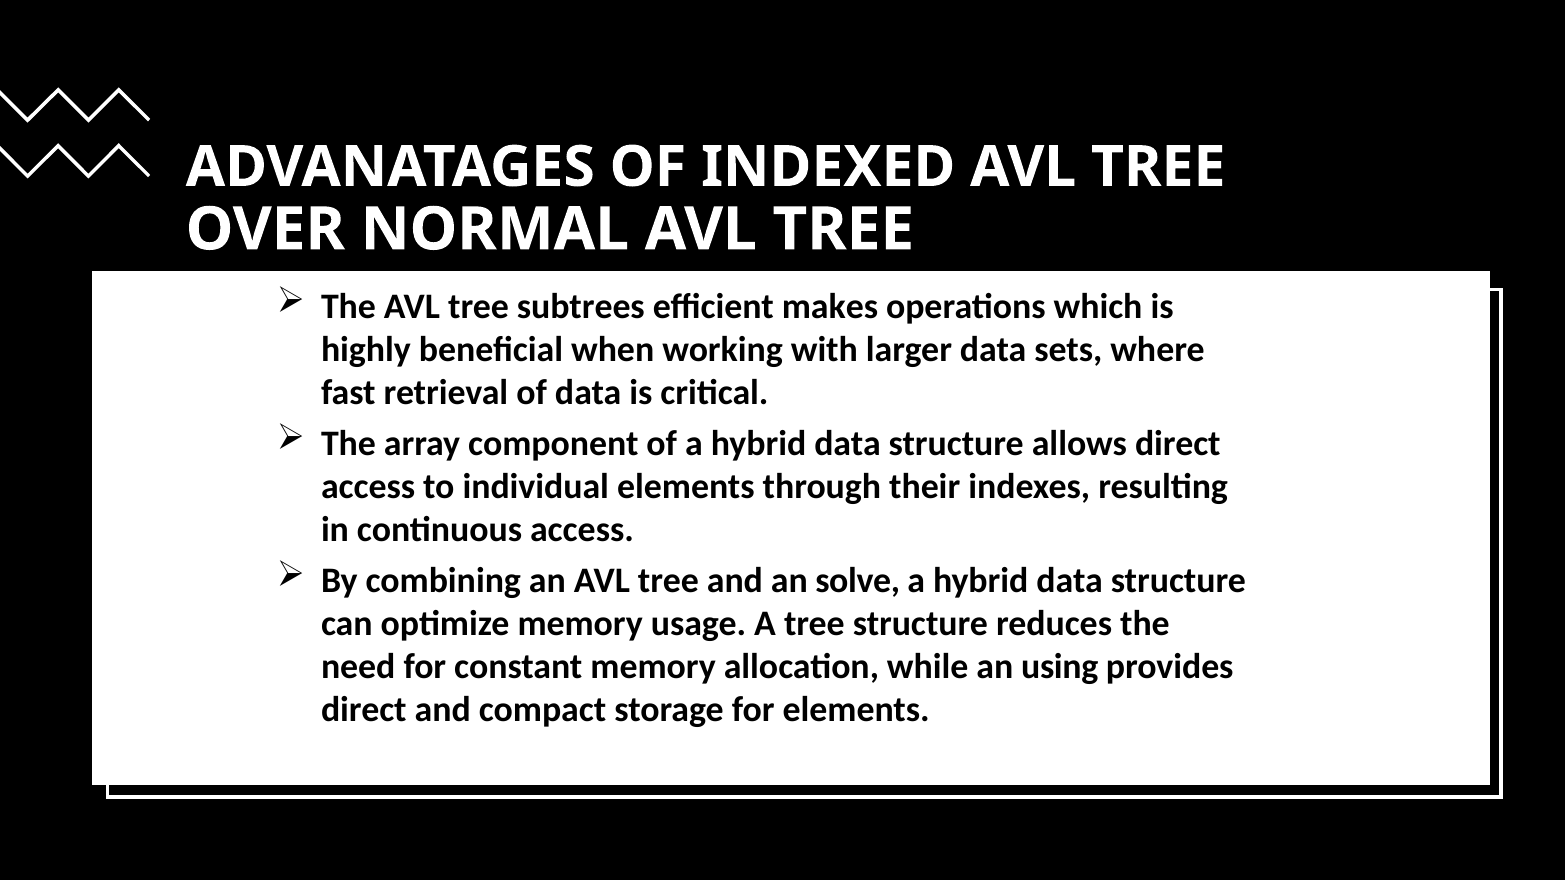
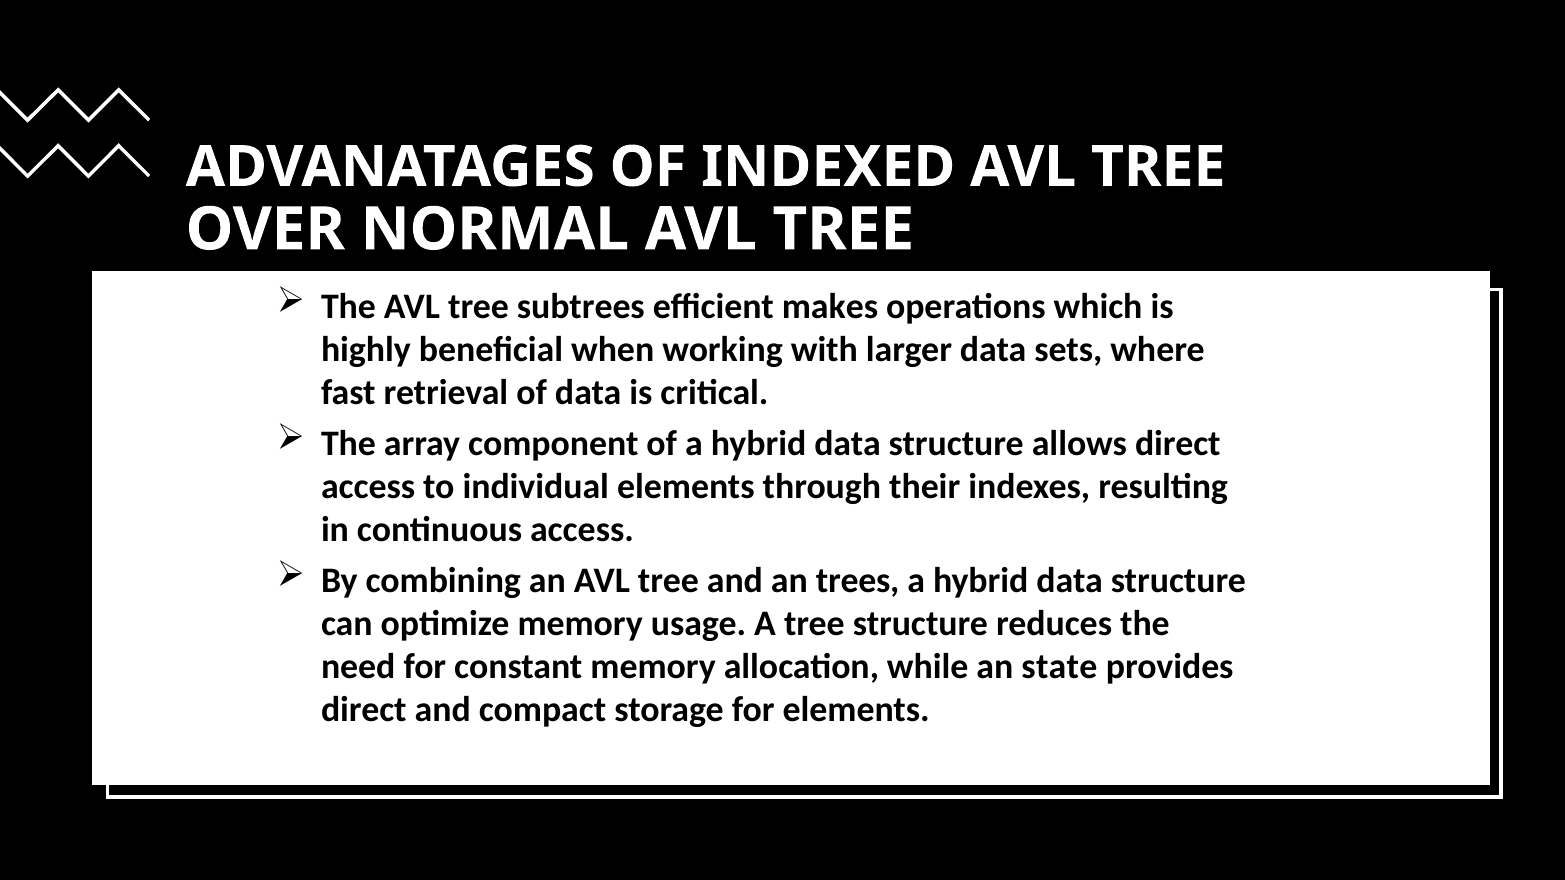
solve: solve -> trees (858, 580)
using: using -> state (1059, 666)
